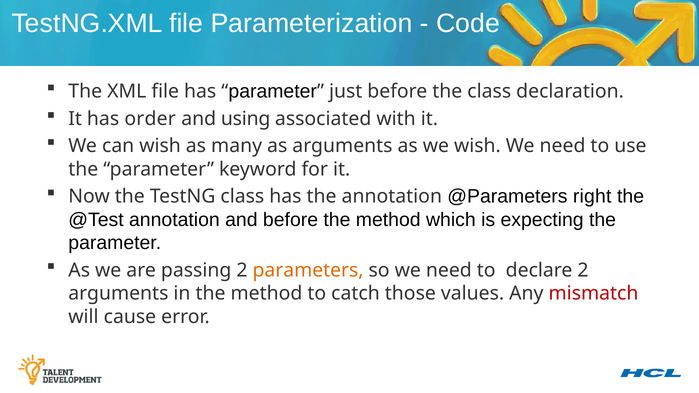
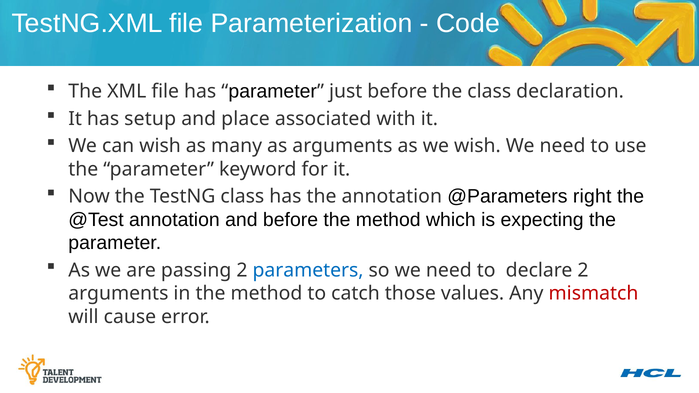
order: order -> setup (150, 119)
using: using -> place (245, 119)
parameters colour: orange -> blue (308, 270)
